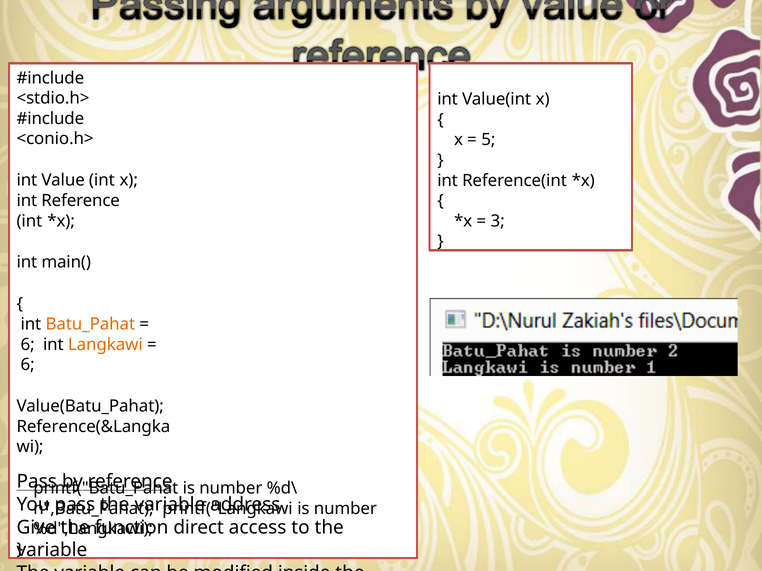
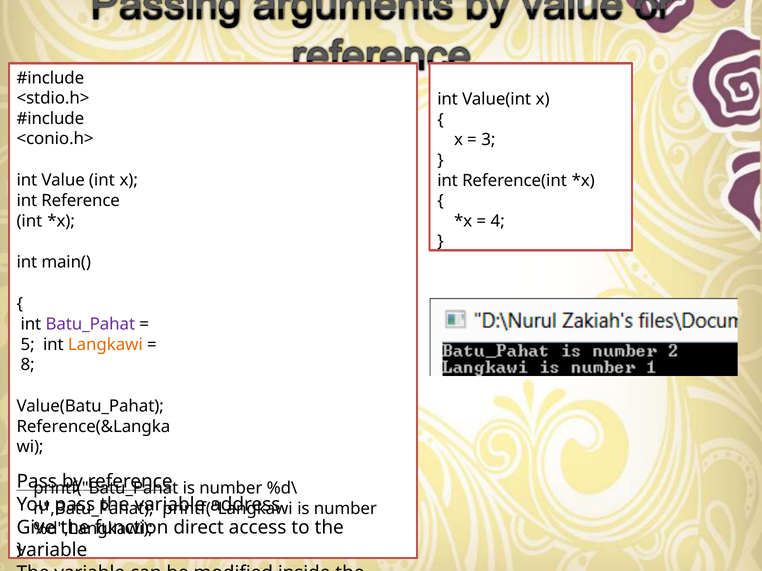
5: 5 -> 3 (488, 140)
3: 3 -> 4 (498, 221)
Batu_Pahat colour: orange -> purple (90, 324)
6: 6 -> 5 (28, 345)
6: 6 -> 8 (28, 365)
